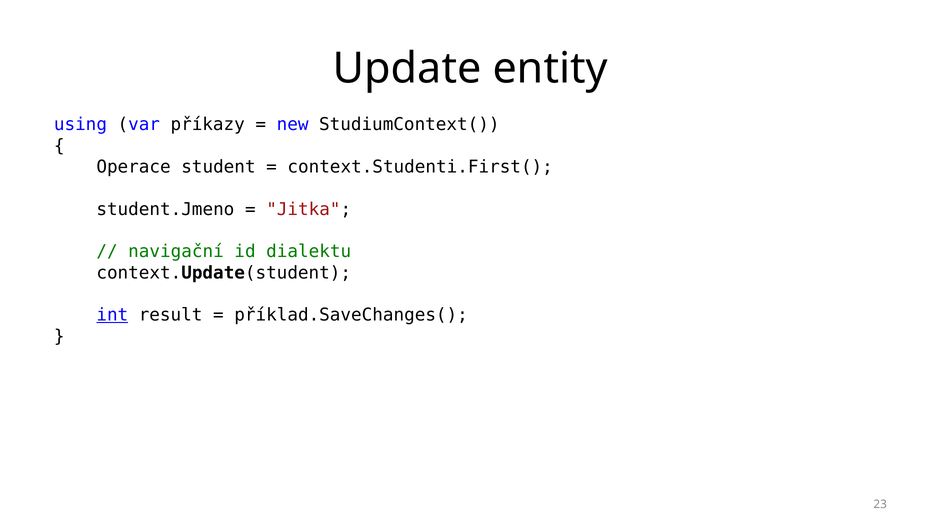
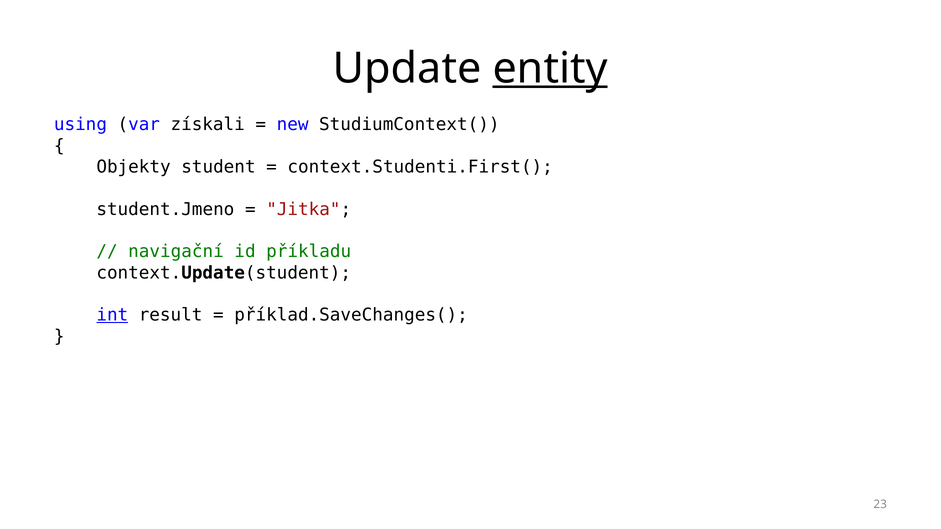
entity underline: none -> present (550, 68)
příkazy: příkazy -> získali (208, 125)
Operace: Operace -> Objekty (134, 167)
dialektu: dialektu -> příkladu (309, 252)
